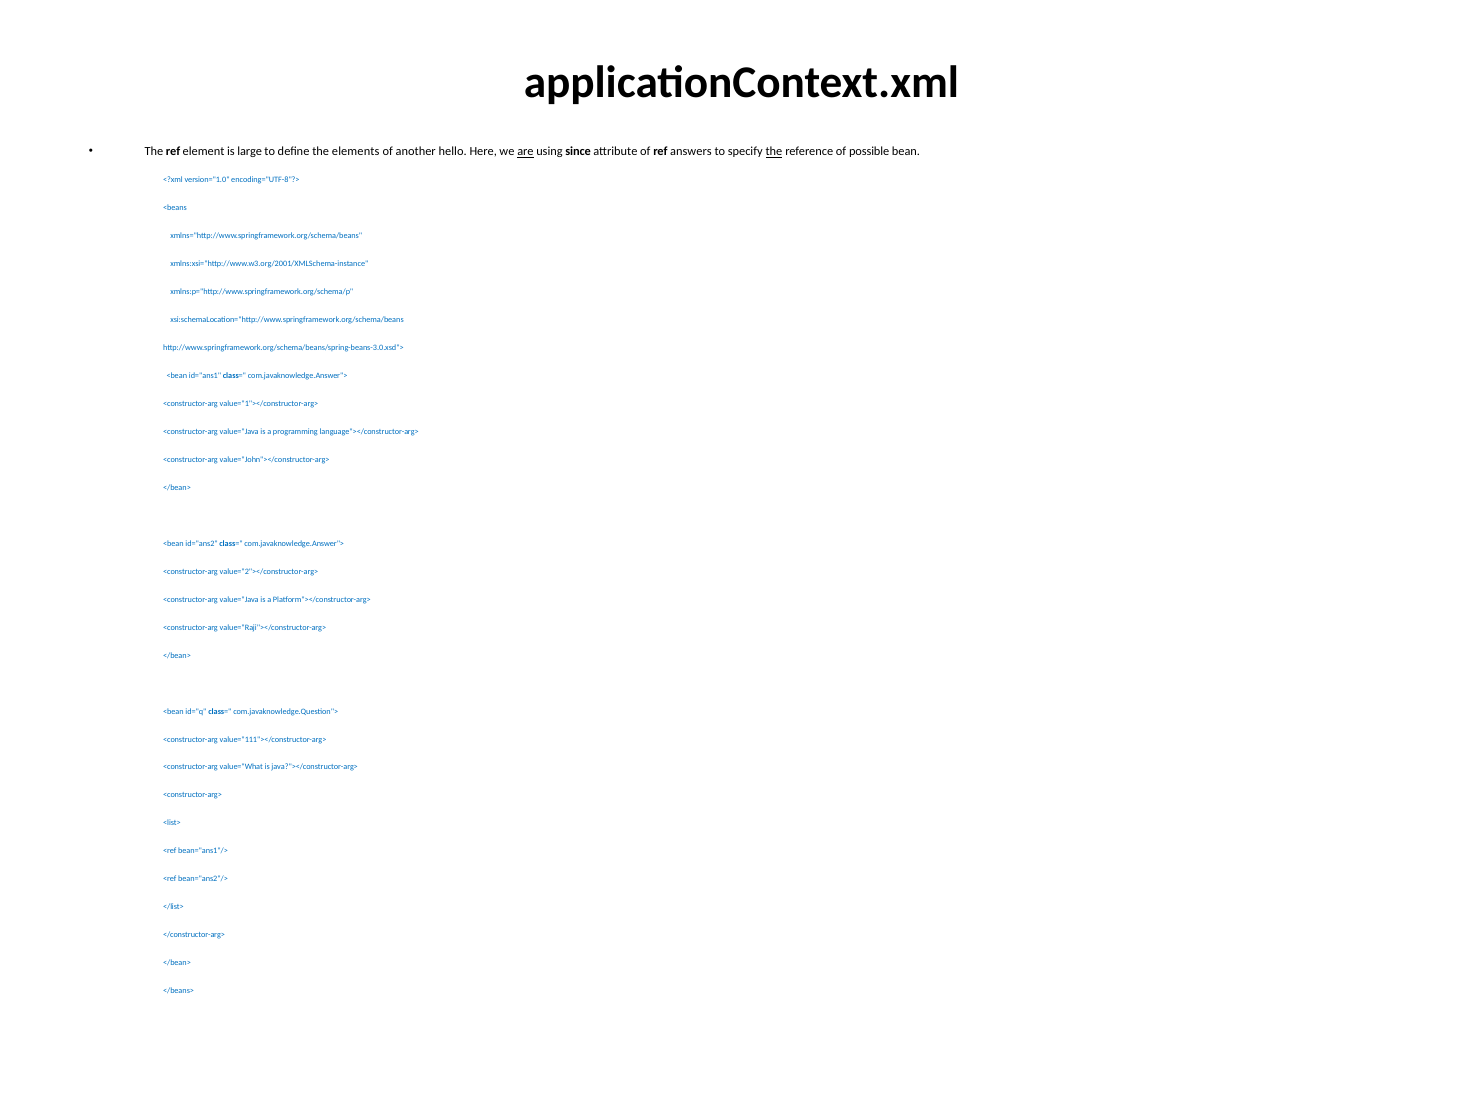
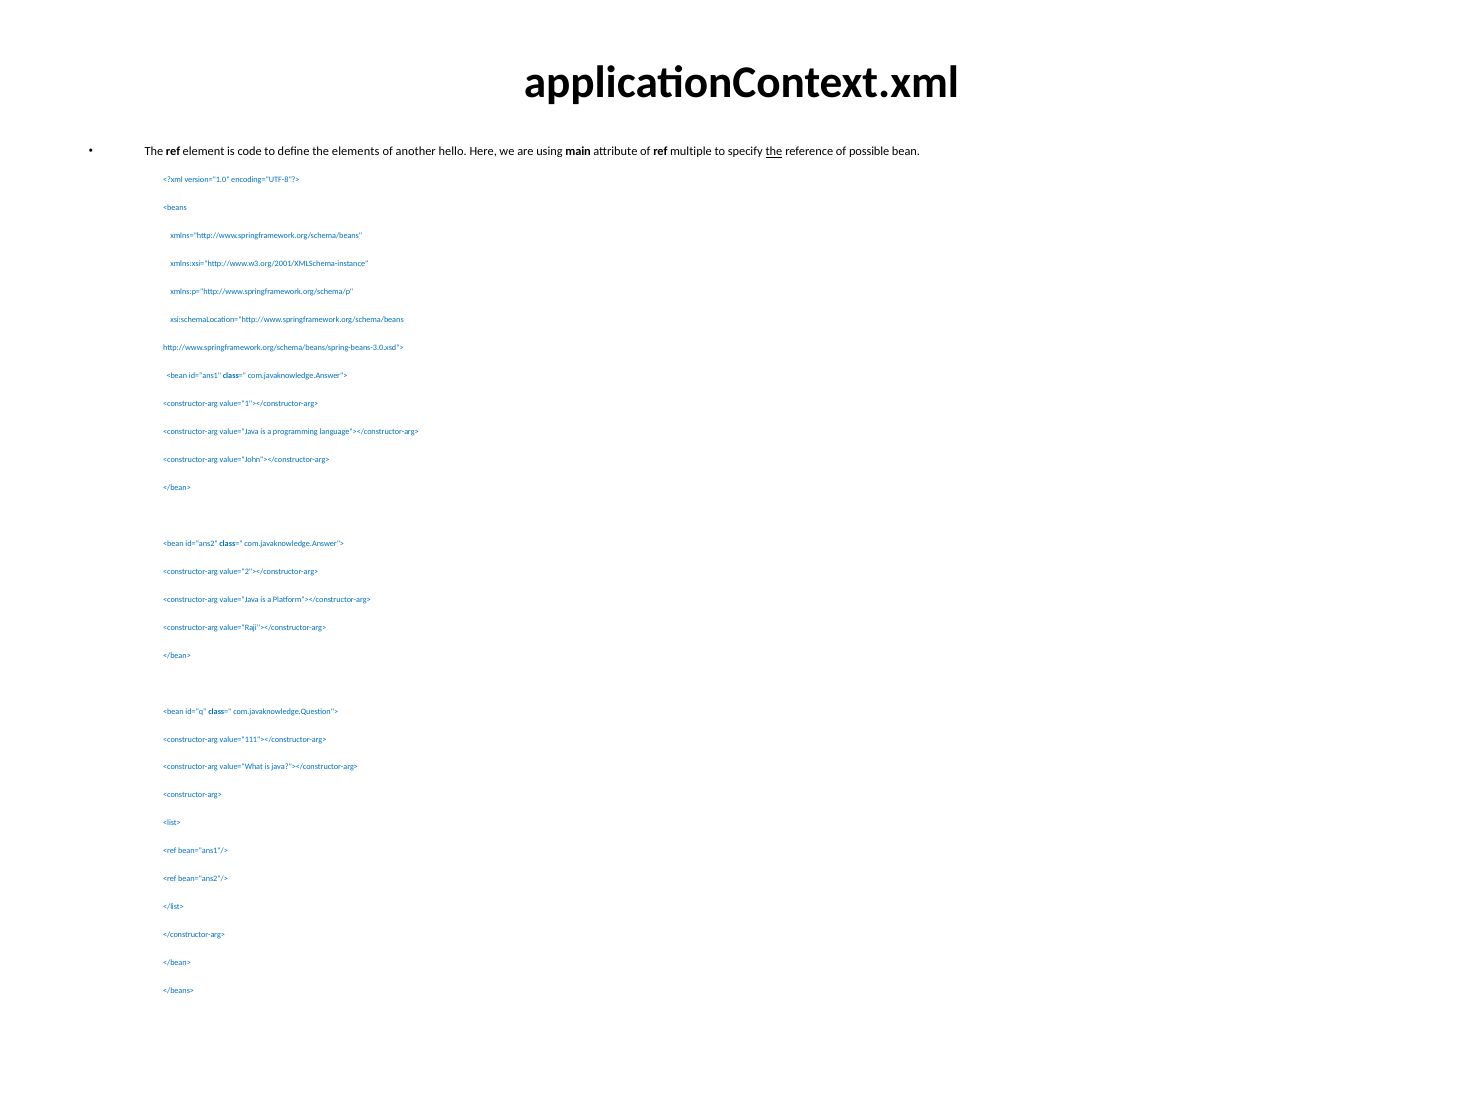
large: large -> code (250, 152)
are underline: present -> none (525, 152)
since: since -> main (578, 152)
answers: answers -> multiple (691, 152)
